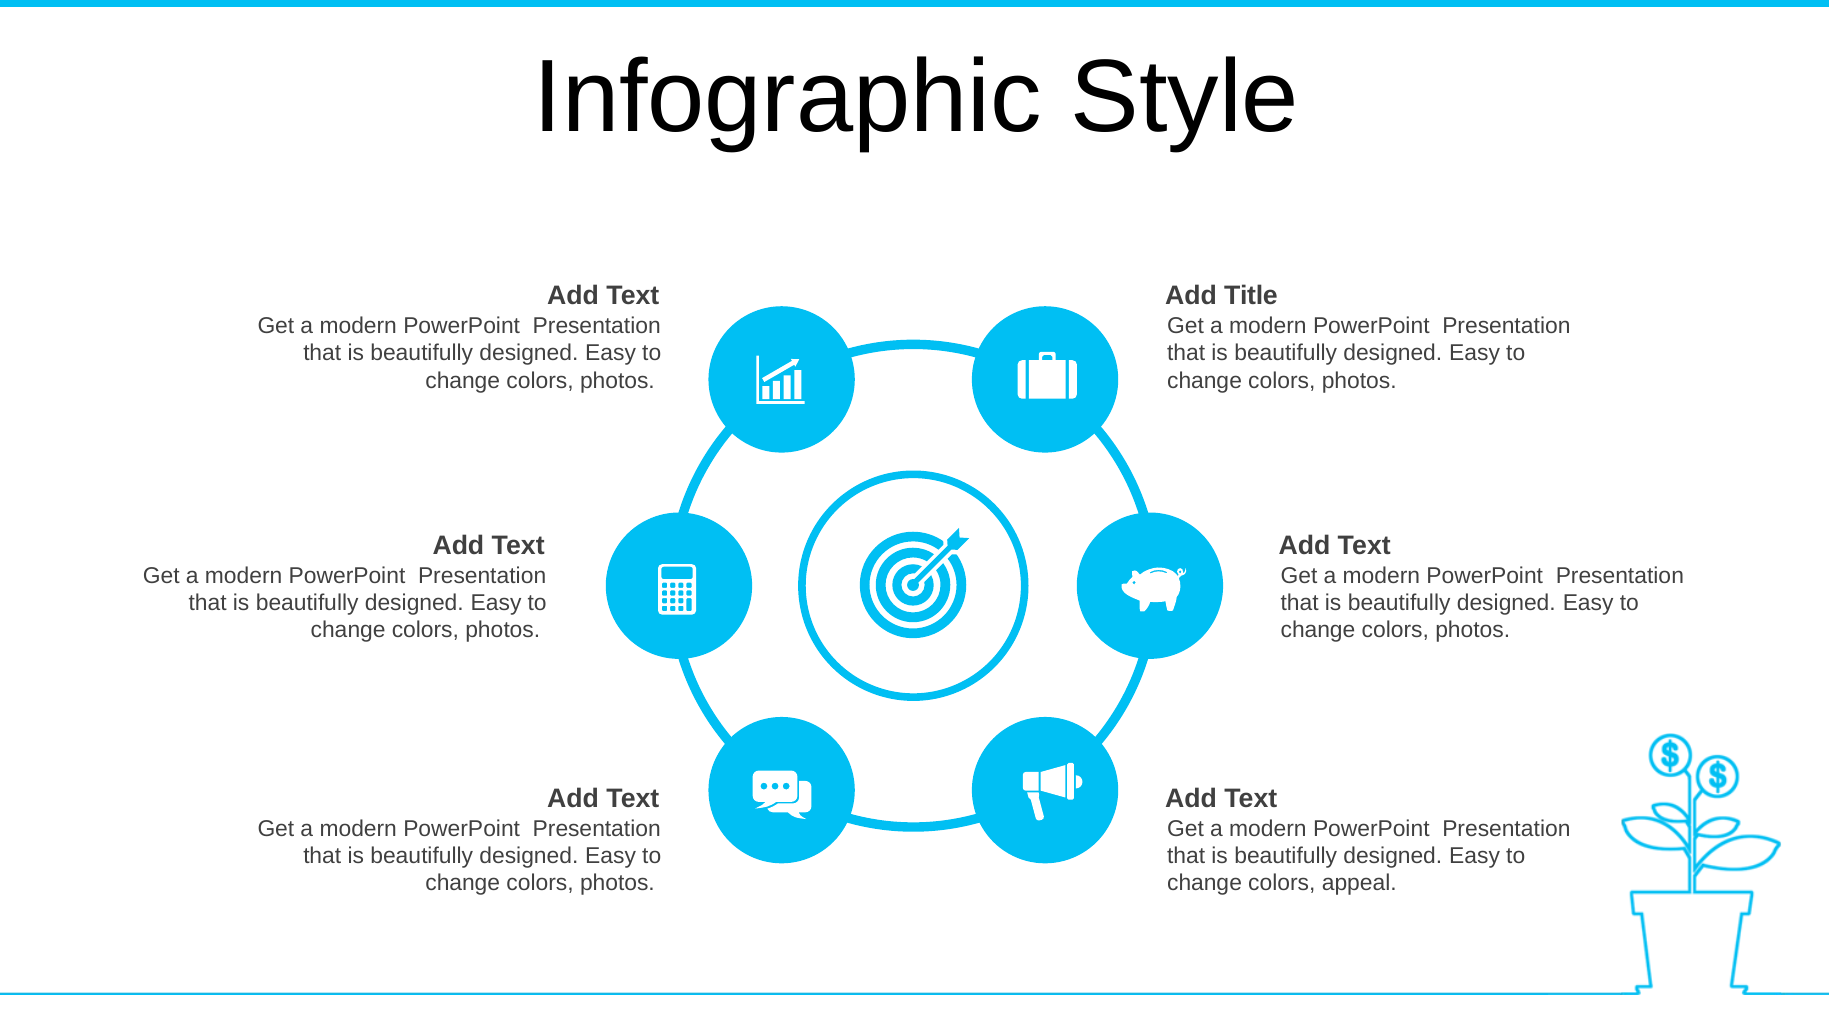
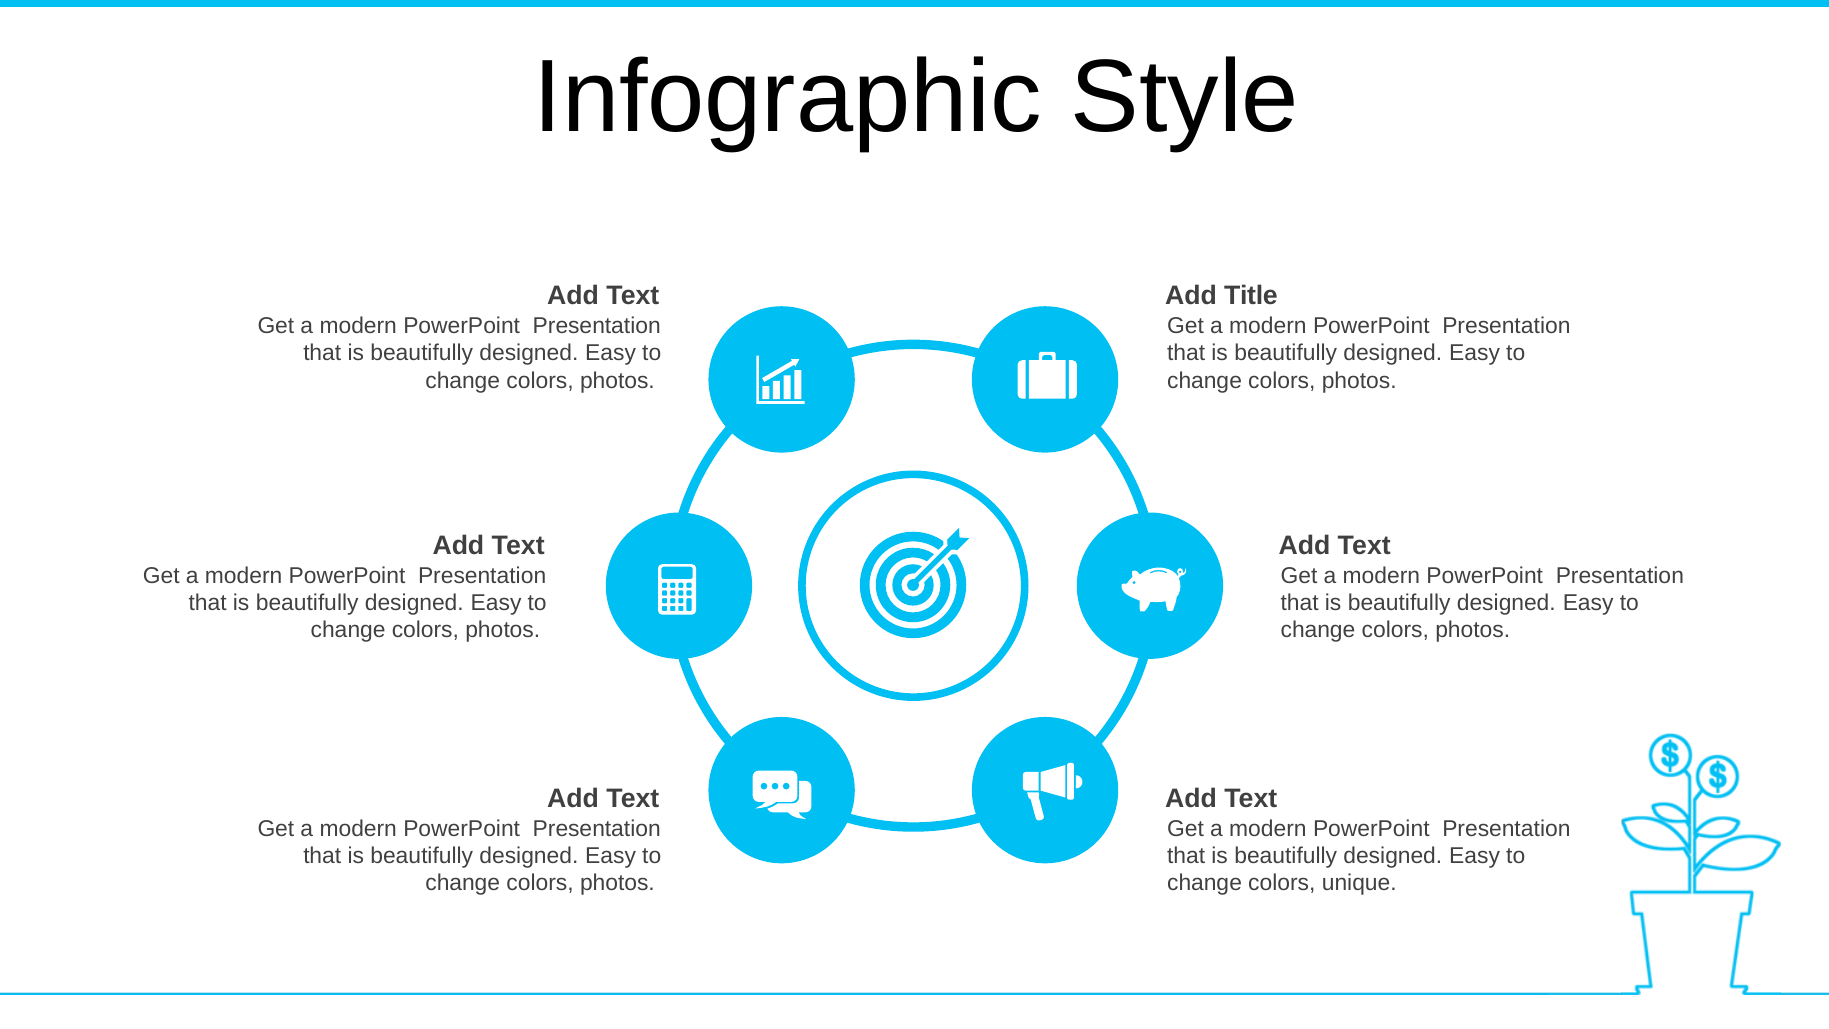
appeal: appeal -> unique (1359, 883)
